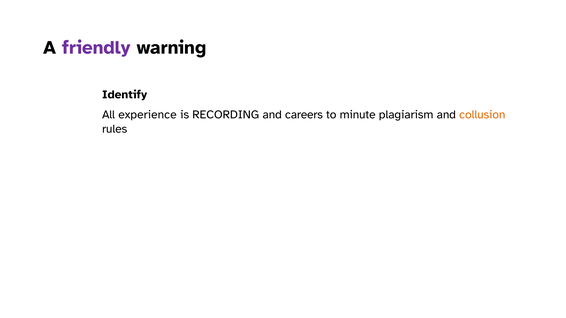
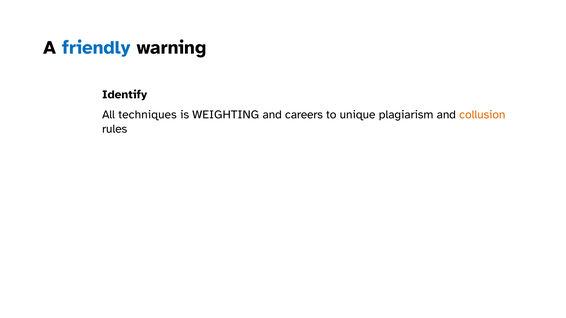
friendly colour: purple -> blue (96, 48)
experience: experience -> techniques (147, 115)
RECORDING: RECORDING -> WEIGHTING (226, 115)
minute: minute -> unique (358, 115)
